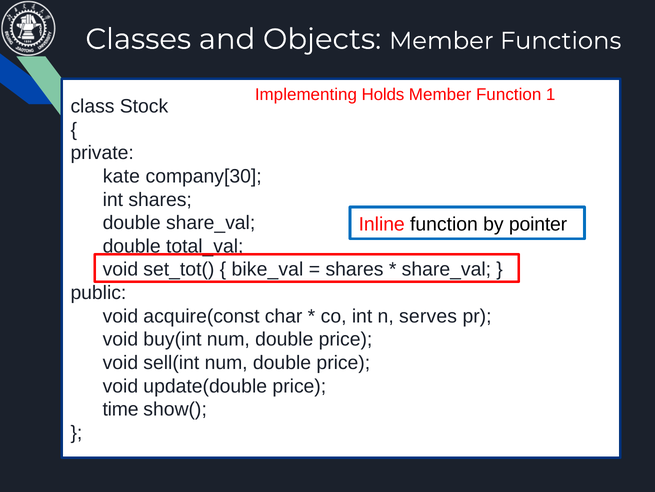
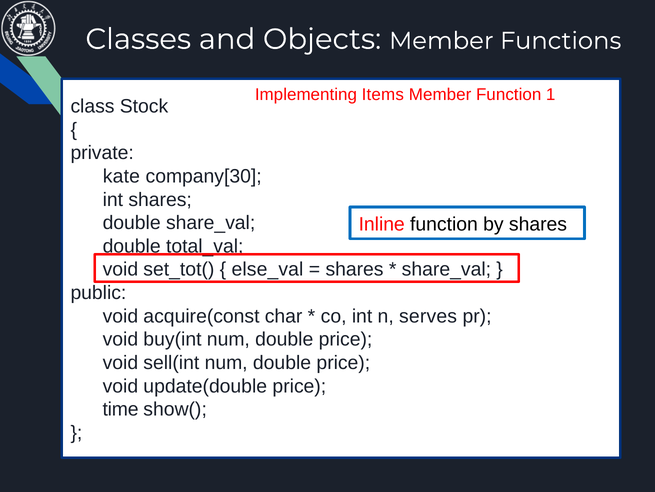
Holds: Holds -> Items (383, 94)
by pointer: pointer -> shares (538, 224)
bike_val: bike_val -> else_val (267, 269)
